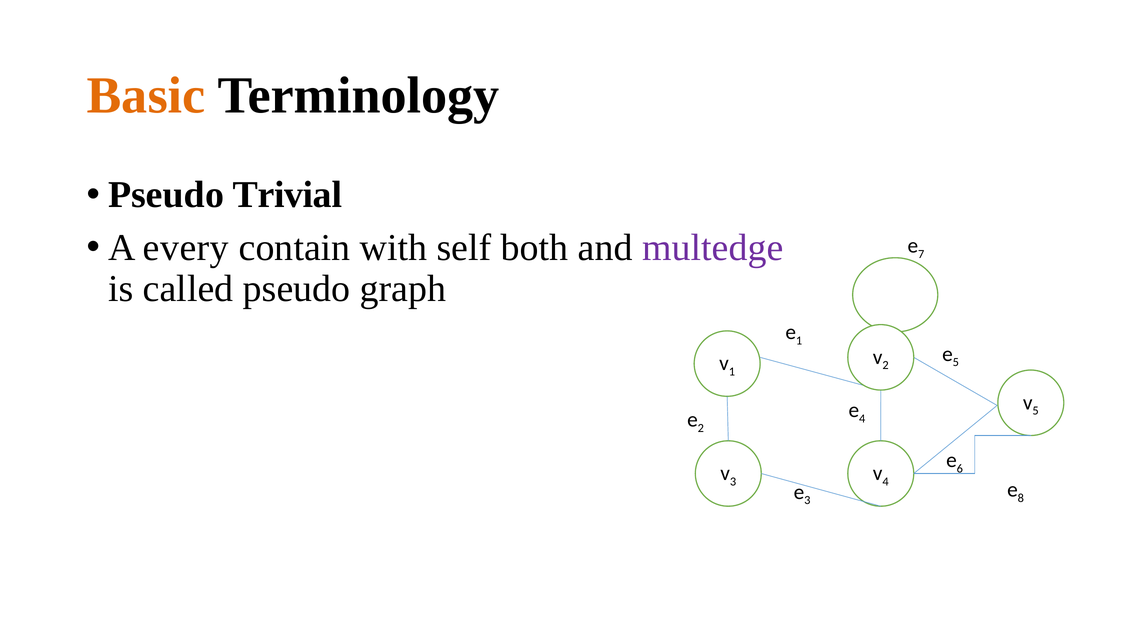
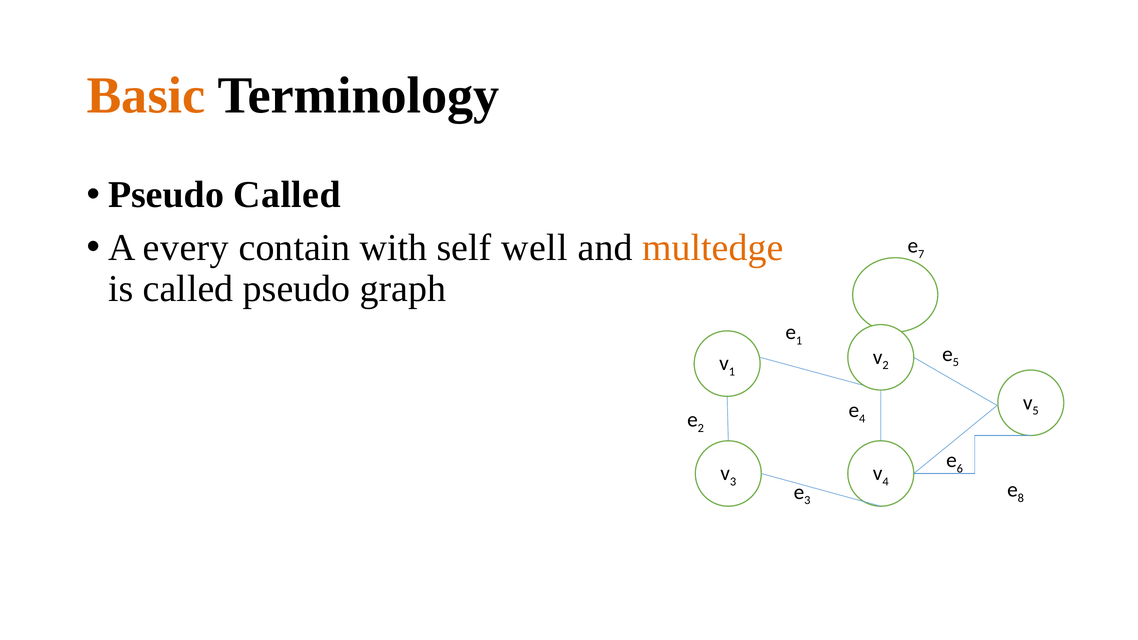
Pseudo Trivial: Trivial -> Called (287, 195)
both: both -> well (535, 248)
multedge colour: purple -> orange (713, 248)
